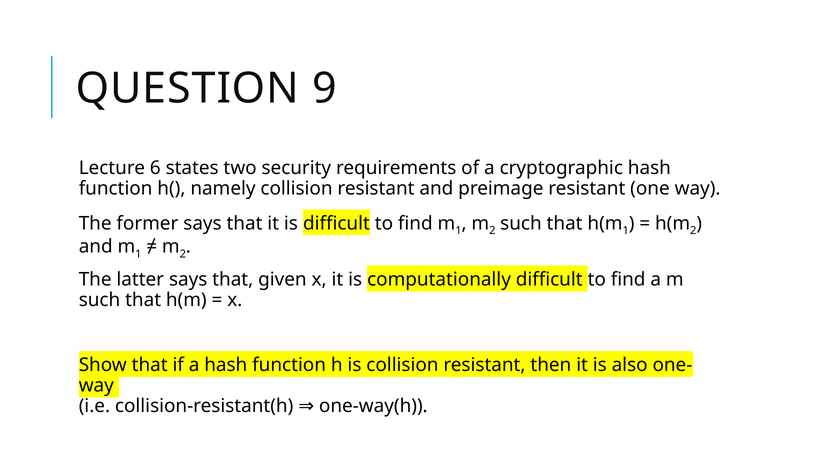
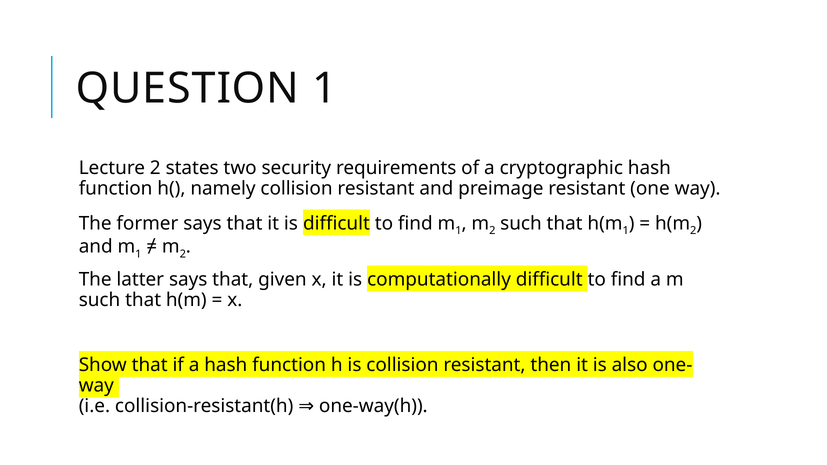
QUESTION 9: 9 -> 1 (324, 89)
Lecture 6: 6 -> 2 (155, 168)
